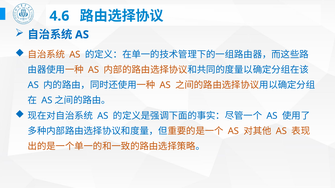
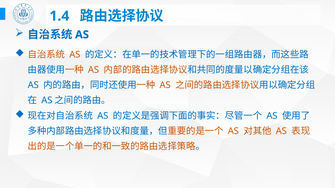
4.6: 4.6 -> 1.4 (59, 16)
